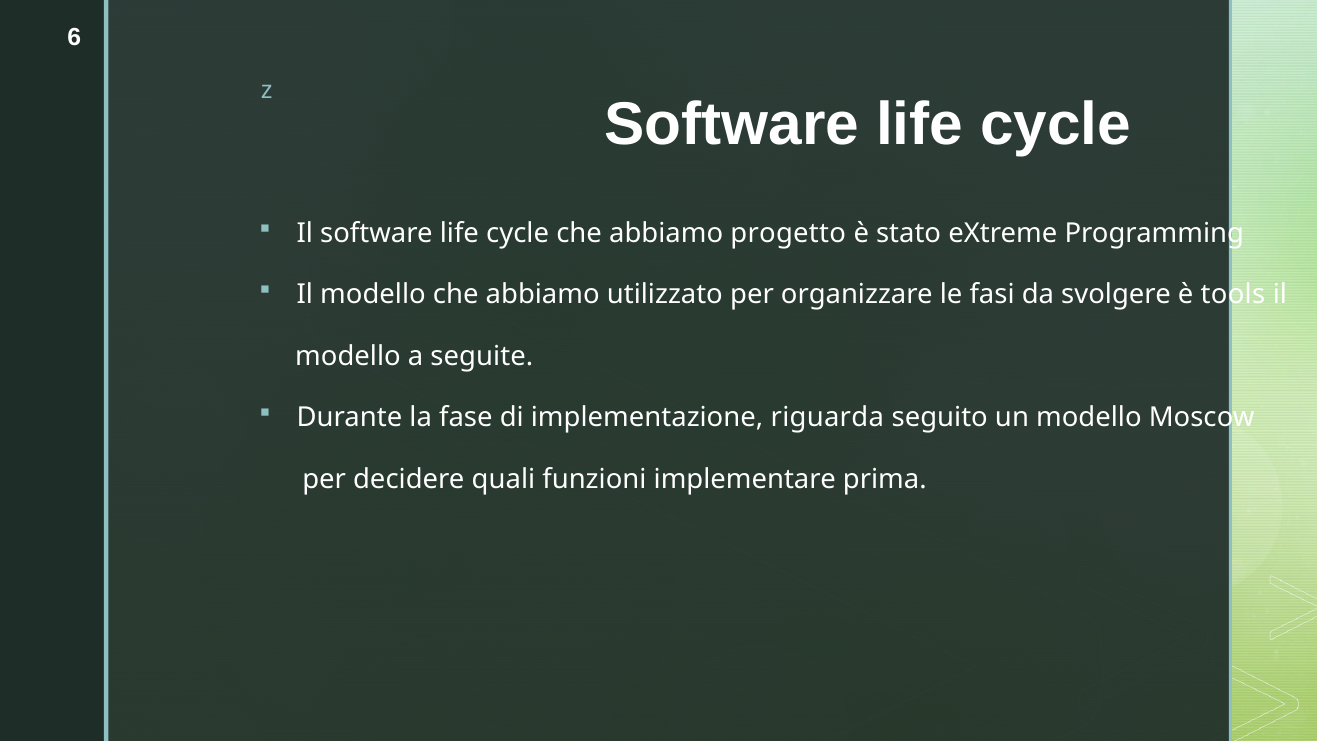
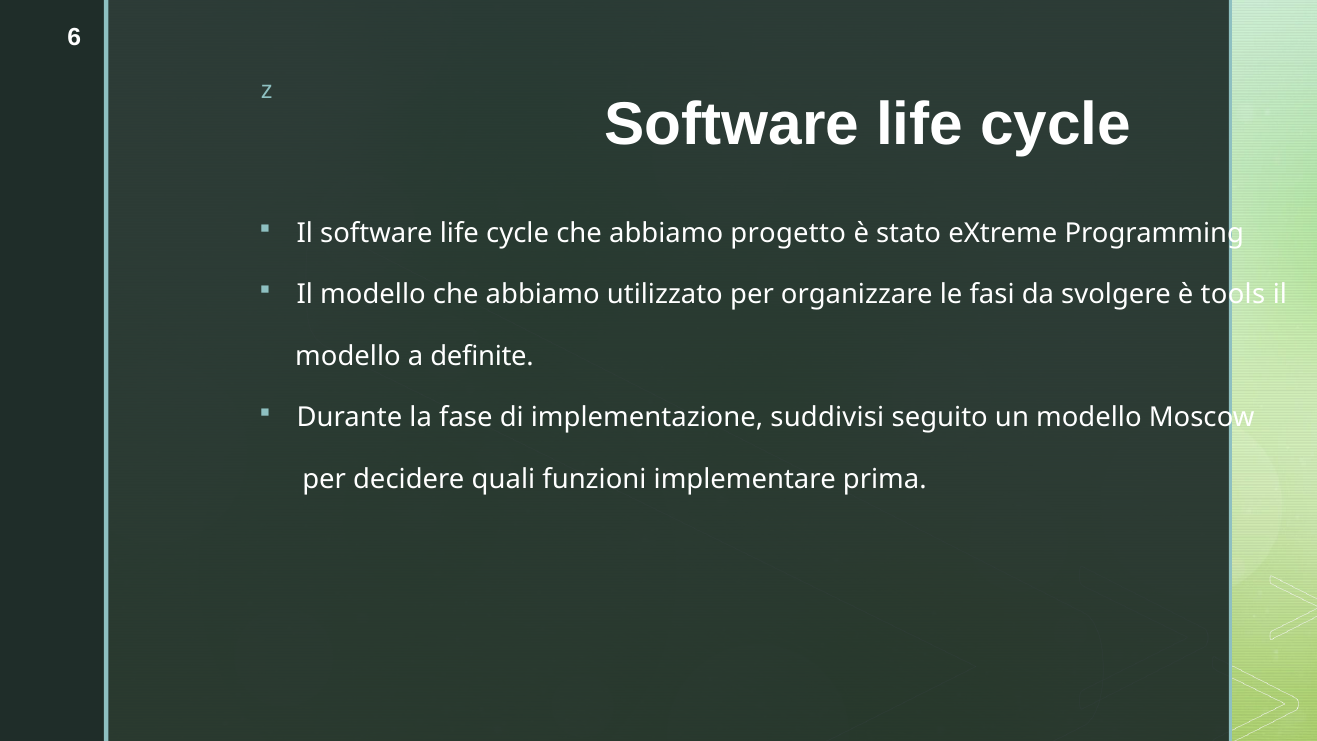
seguite: seguite -> definite (482, 356)
riguarda: riguarda -> suddivisi (827, 418)
